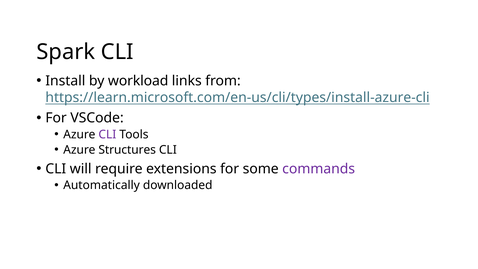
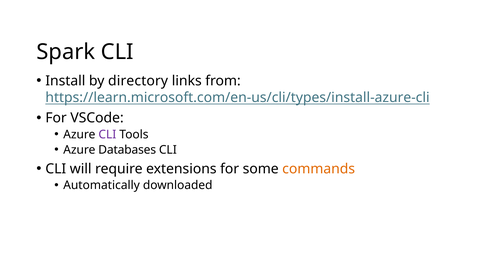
workload: workload -> directory (138, 81)
Structures: Structures -> Databases (127, 150)
commands colour: purple -> orange (319, 169)
